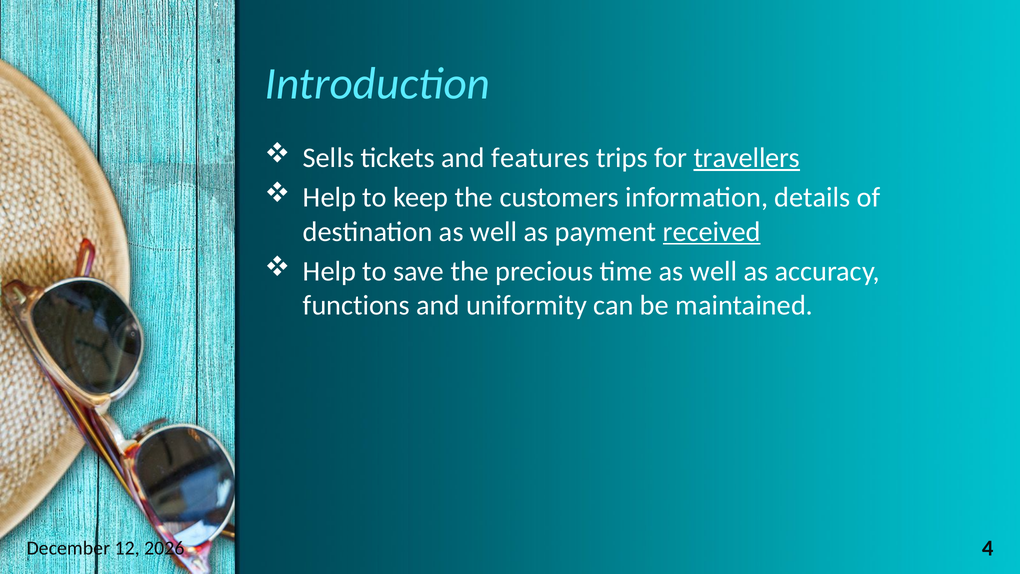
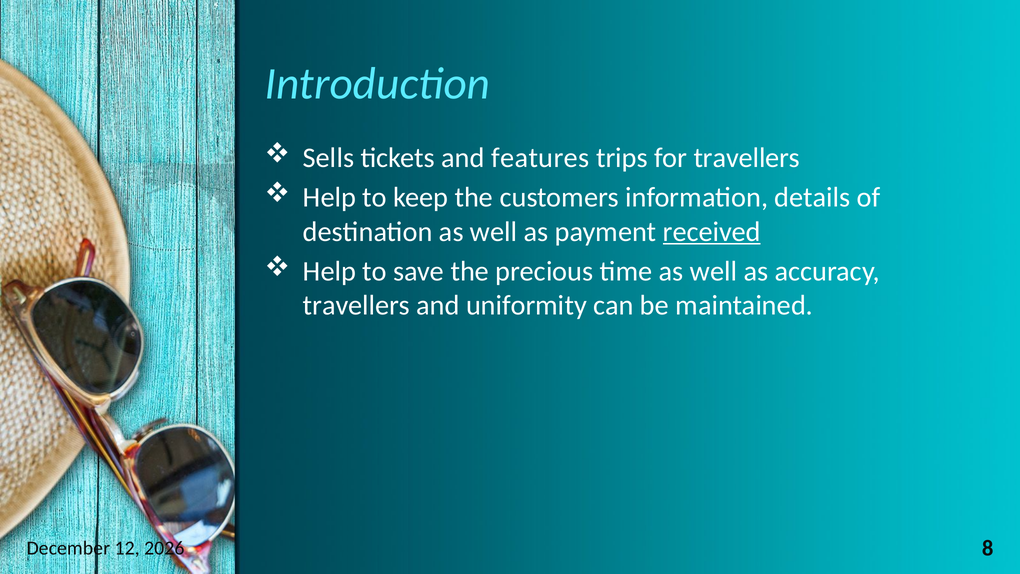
travellers underline: present -> none (747, 158)
functions: functions -> travellers (356, 305)
4: 4 -> 8 (988, 548)
